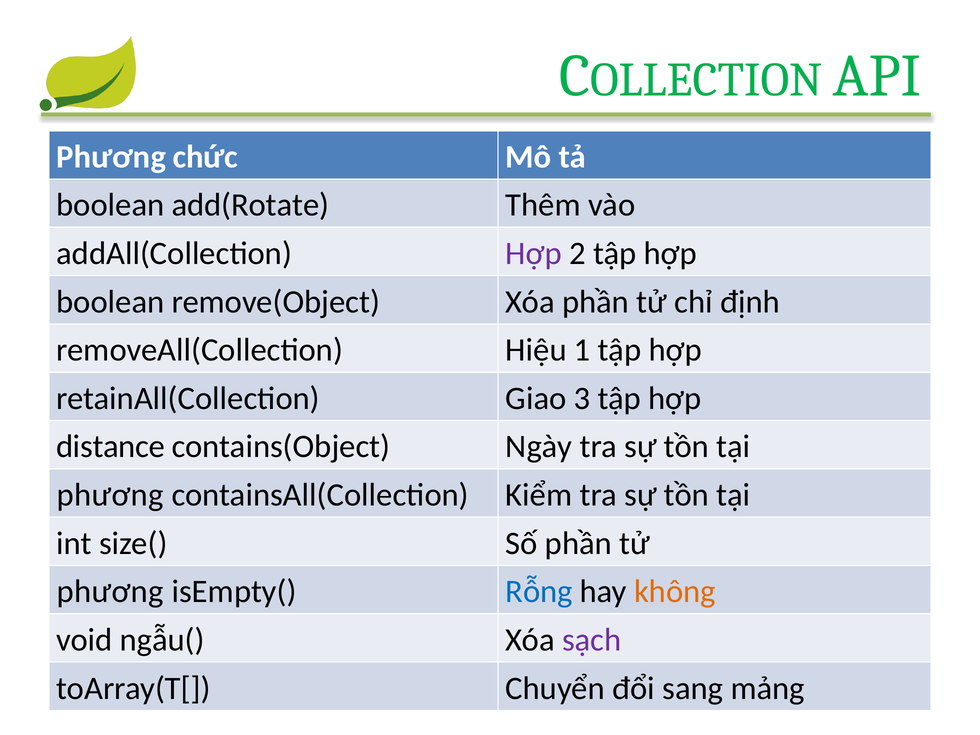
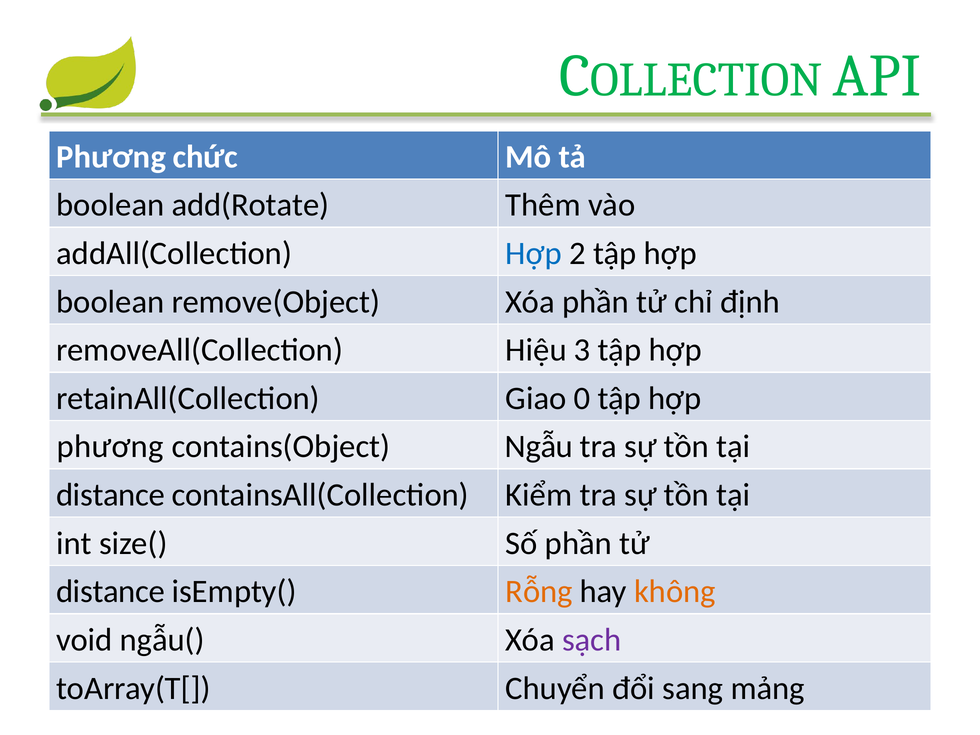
Hợp colour: purple -> blue (534, 253)
1: 1 -> 3 (582, 350)
3: 3 -> 0 (582, 398)
distance: distance -> phương (110, 447)
Ngày: Ngày -> Ngẫu (539, 447)
phương: phương -> distance (111, 495)
phương: phương -> distance (111, 592)
Rỗng colour: blue -> orange (539, 592)
